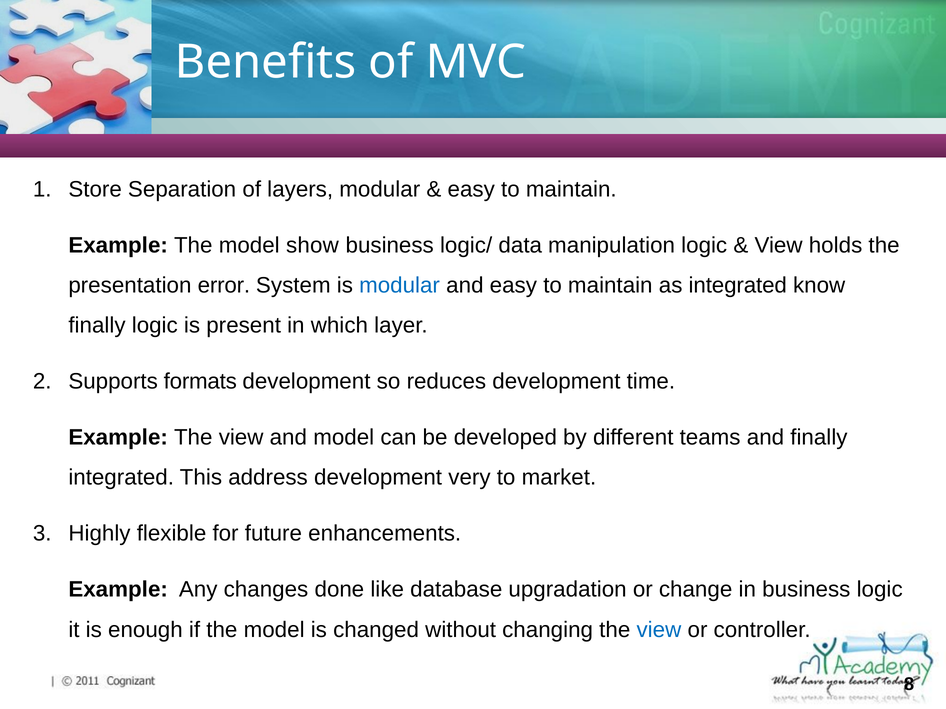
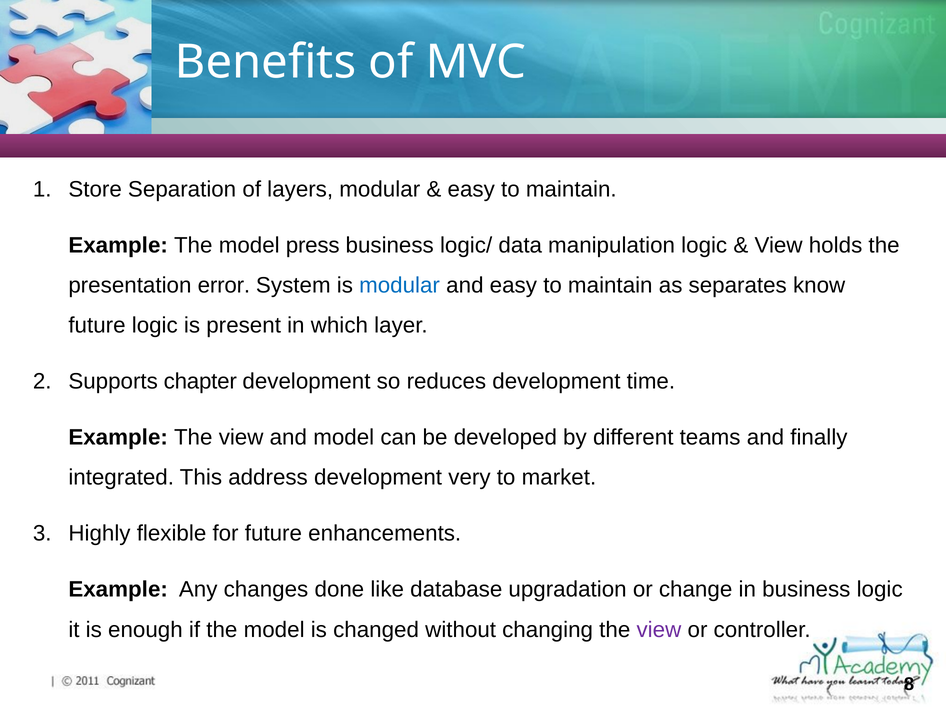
show: show -> press (313, 245)
as integrated: integrated -> separates (738, 286)
finally: finally -> future (97, 326)
formats: formats -> chapter (200, 382)
view colour: blue -> purple (659, 630)
